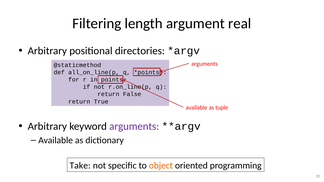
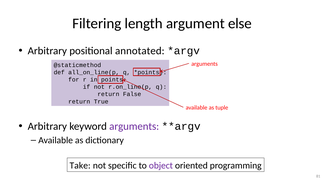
real: real -> else (240, 24)
directories: directories -> annotated (140, 51)
object colour: orange -> purple (161, 166)
